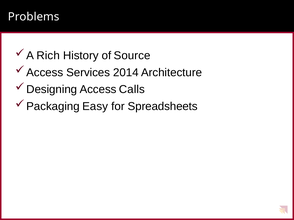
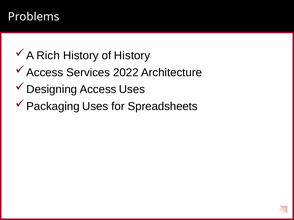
of Source: Source -> History (132, 56)
2014: 2014 -> 2022 (126, 73)
Access Calls: Calls -> Uses (132, 90)
Easy: Easy -> Uses (95, 107)
